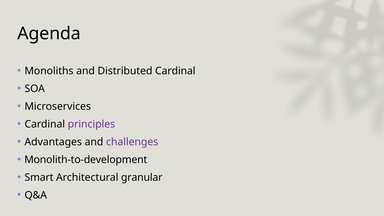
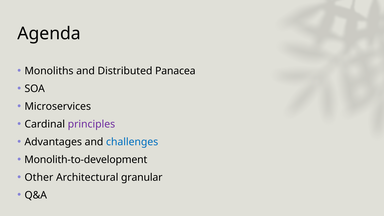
Distributed Cardinal: Cardinal -> Panacea (175, 71)
challenges colour: purple -> blue (132, 142)
Smart: Smart -> Other (39, 177)
